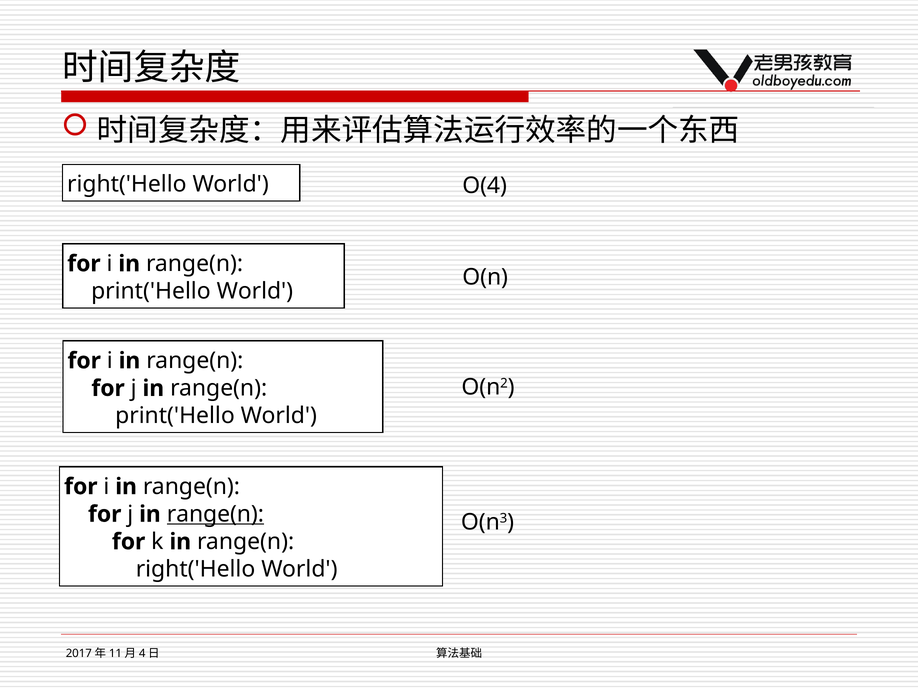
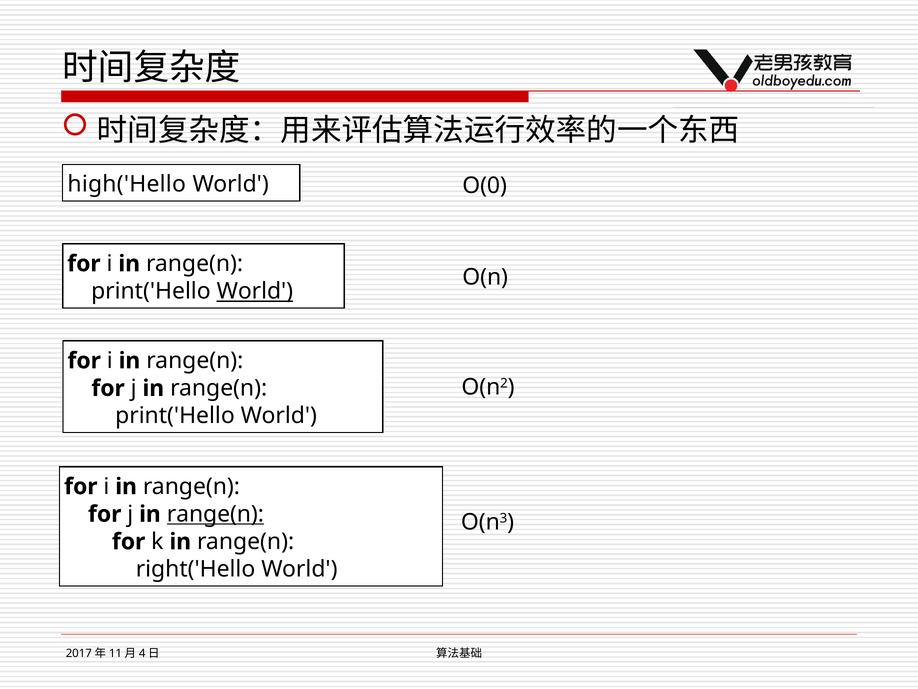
right('Hello: right('Hello -> high('Hello (127, 184)
O(4: O(4 -> O(0 (485, 185)
World underline: none -> present (255, 291)
